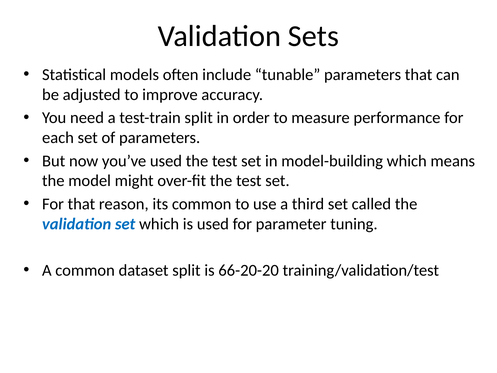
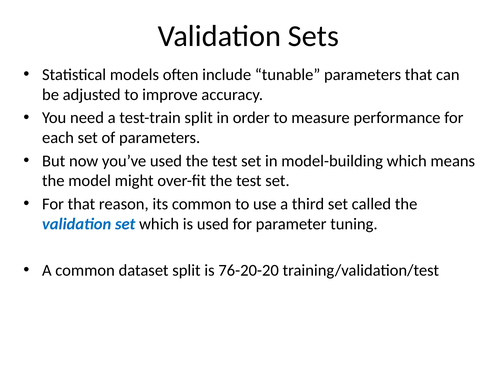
66-20-20: 66-20-20 -> 76-20-20 (249, 270)
